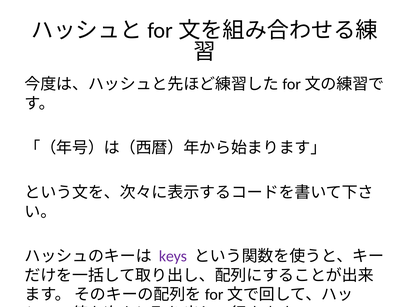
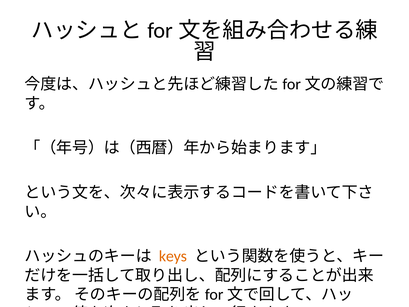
keys colour: purple -> orange (173, 256)
